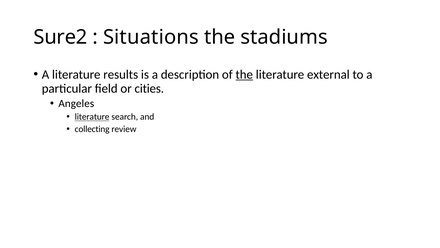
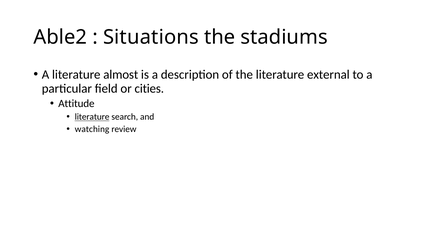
Sure2: Sure2 -> Able2 (60, 37)
results: results -> almost (121, 74)
the underline: present -> none (244, 74)
Angeles: Angeles -> Attitude (76, 103)
collecting: collecting -> watching (92, 129)
